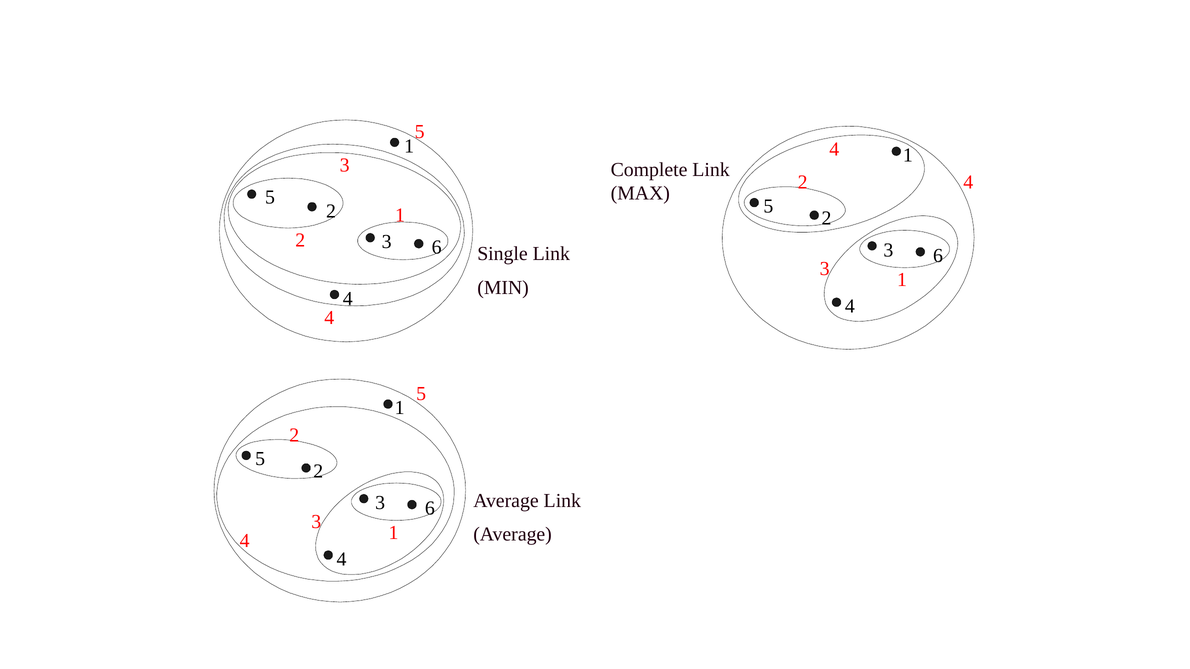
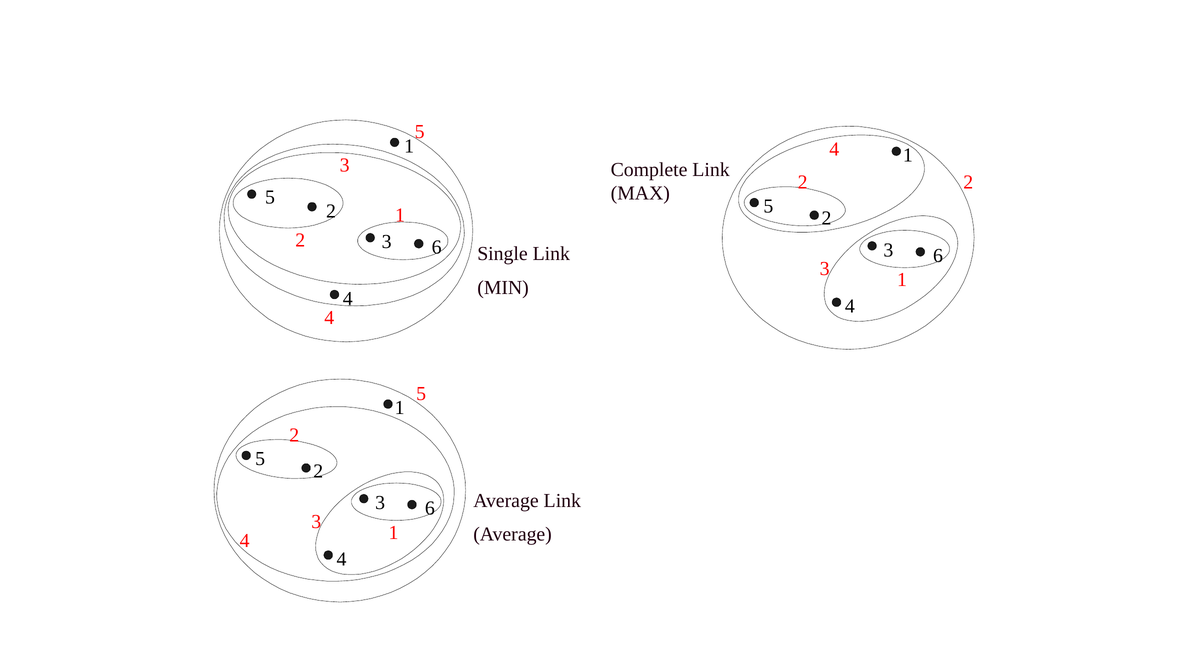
2 4: 4 -> 2 (968, 182)
